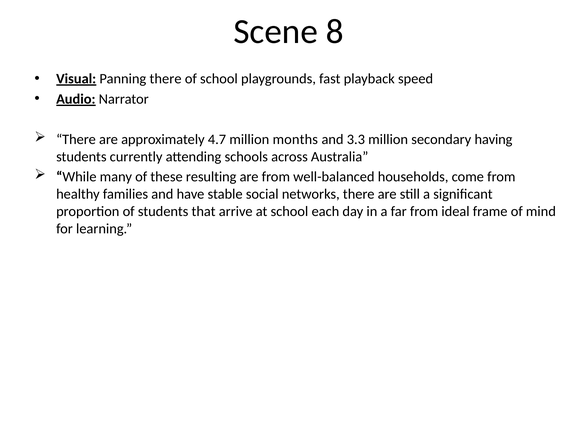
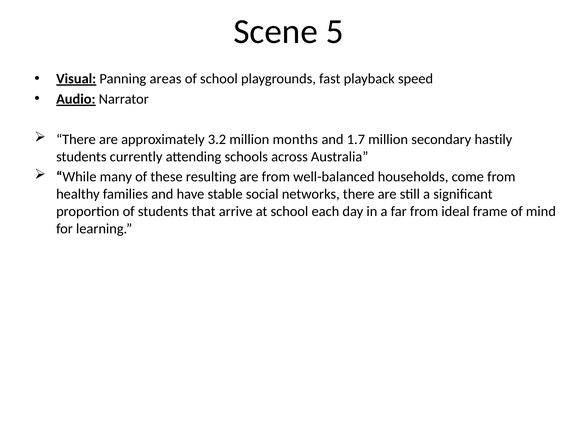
8: 8 -> 5 (335, 31)
Panning there: there -> areas (166, 79)
4.7: 4.7 -> 3.2 (217, 139)
3.3: 3.3 -> 1.7 (356, 139)
having: having -> hastily (493, 139)
